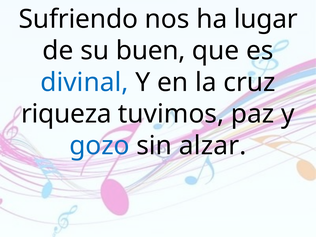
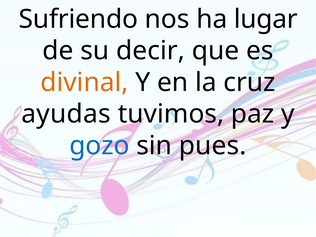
buen: buen -> decir (151, 51)
divinal colour: blue -> orange (84, 82)
riqueza: riqueza -> ayudas (66, 114)
alzar: alzar -> pues (213, 146)
